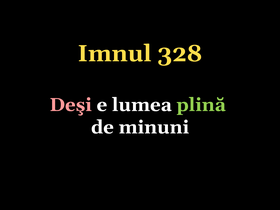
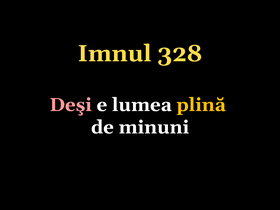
plină colour: light green -> yellow (201, 105)
